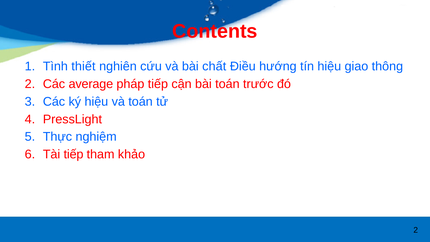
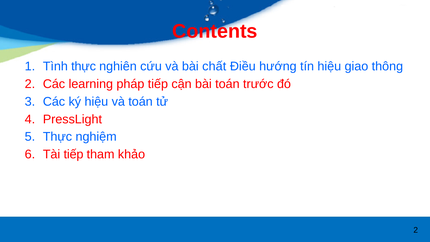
Tình thiết: thiết -> thực (84, 66)
average: average -> learning (91, 84)
